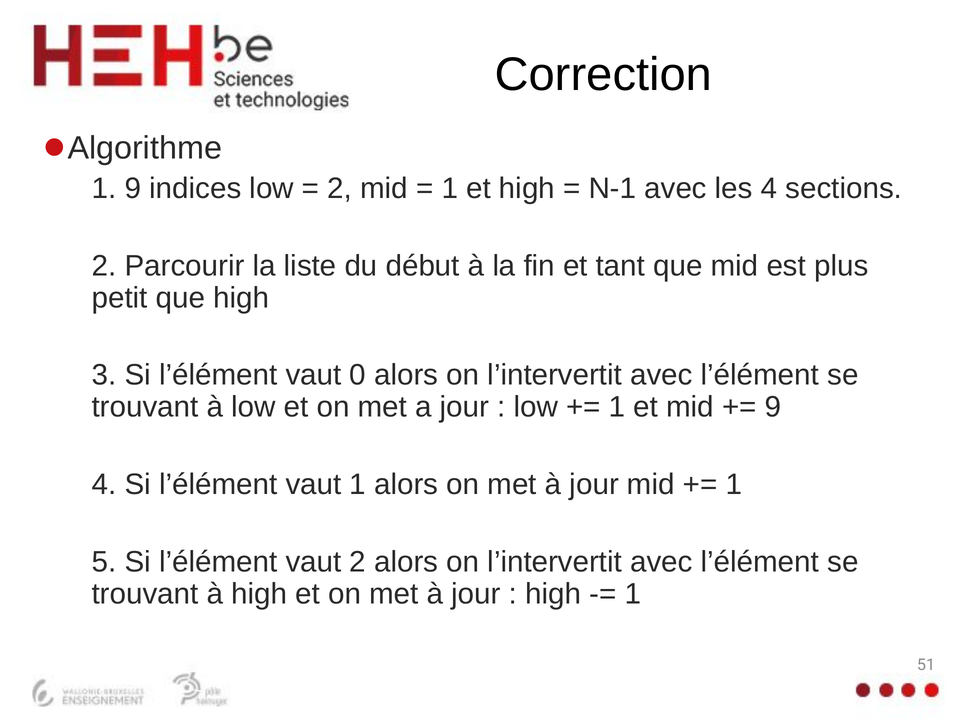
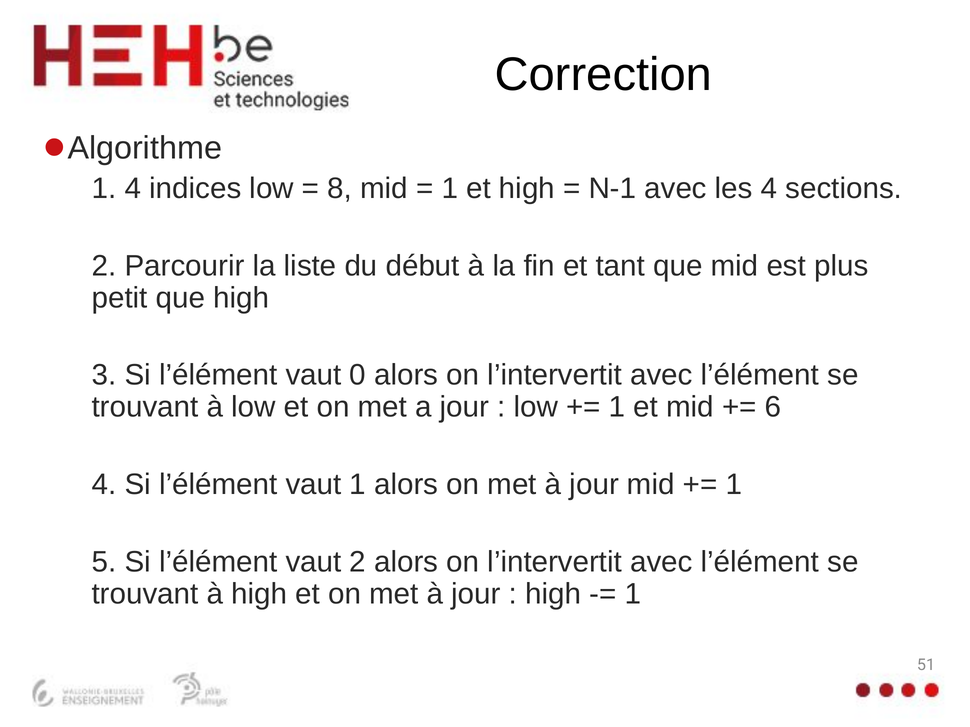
1 9: 9 -> 4 (133, 189)
2: 2 -> 8 (340, 189)
9: 9 -> 6 (773, 407)
